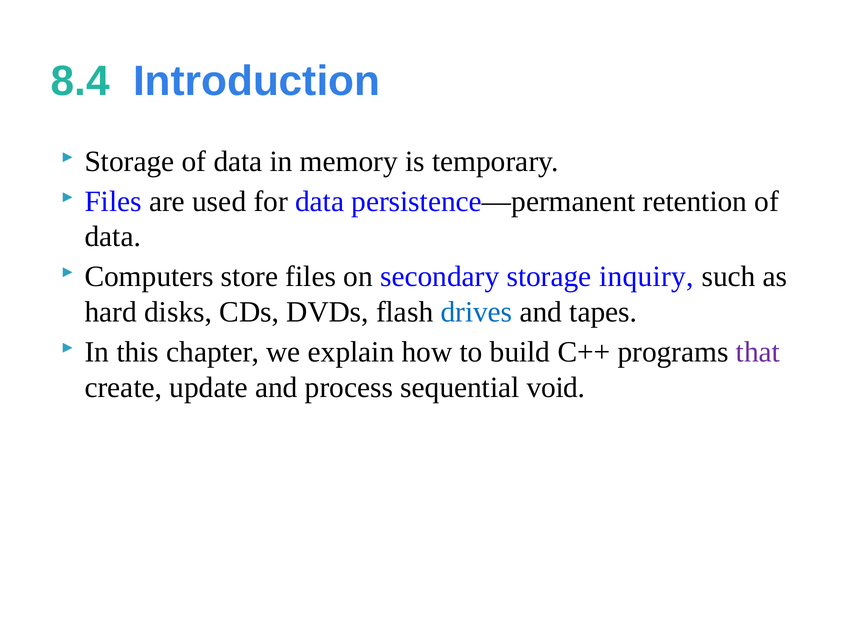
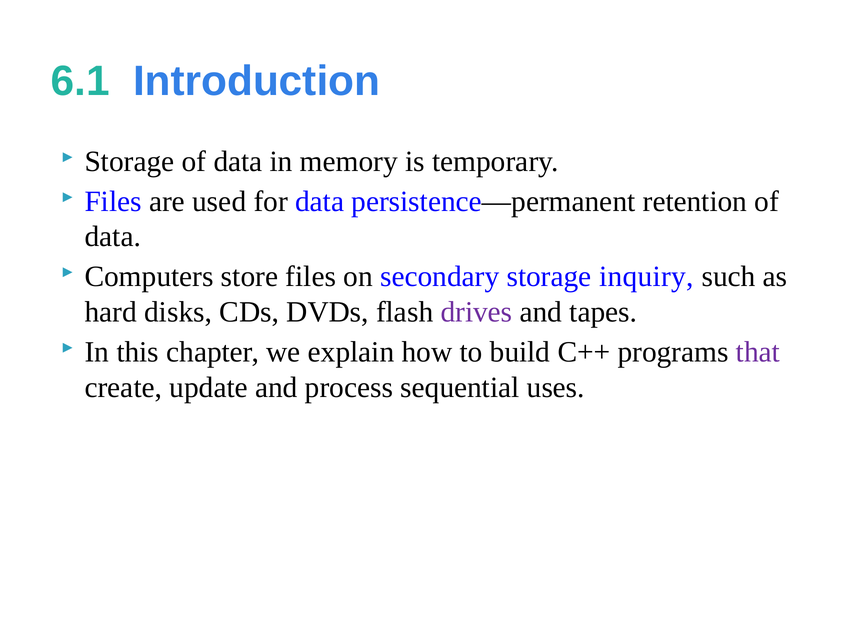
8.4: 8.4 -> 6.1 (80, 81)
drives colour: blue -> purple (476, 312)
void: void -> uses (556, 387)
